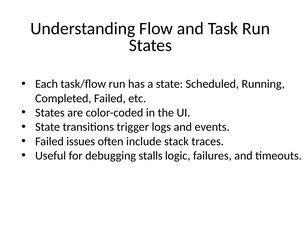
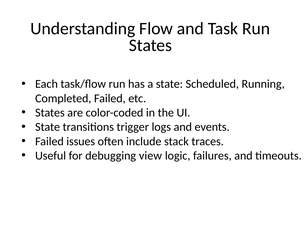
stalls: stalls -> view (150, 156)
